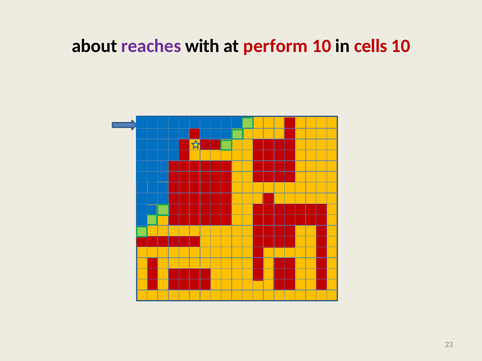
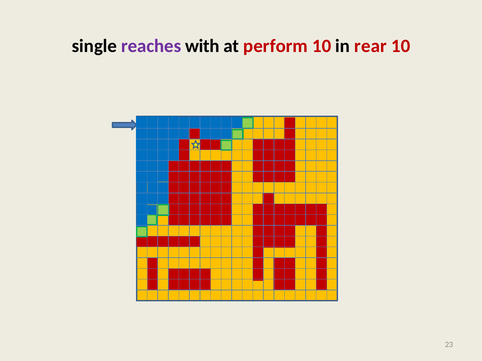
about: about -> single (94, 46)
cells: cells -> rear (370, 46)
